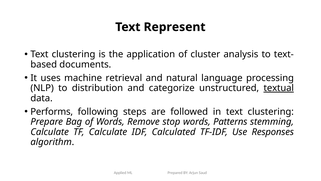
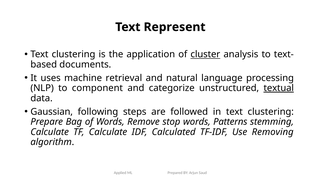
cluster underline: none -> present (205, 54)
distribution: distribution -> component (97, 88)
Performs: Performs -> Gaussian (52, 111)
Responses: Responses -> Removing (273, 132)
